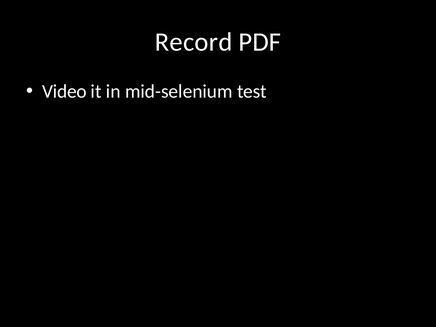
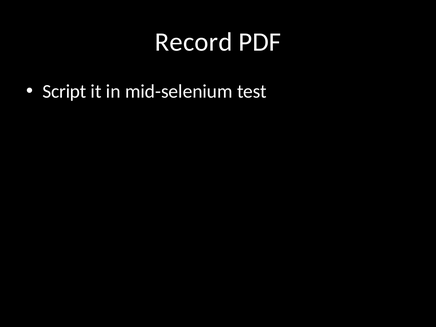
Video: Video -> Script (64, 91)
